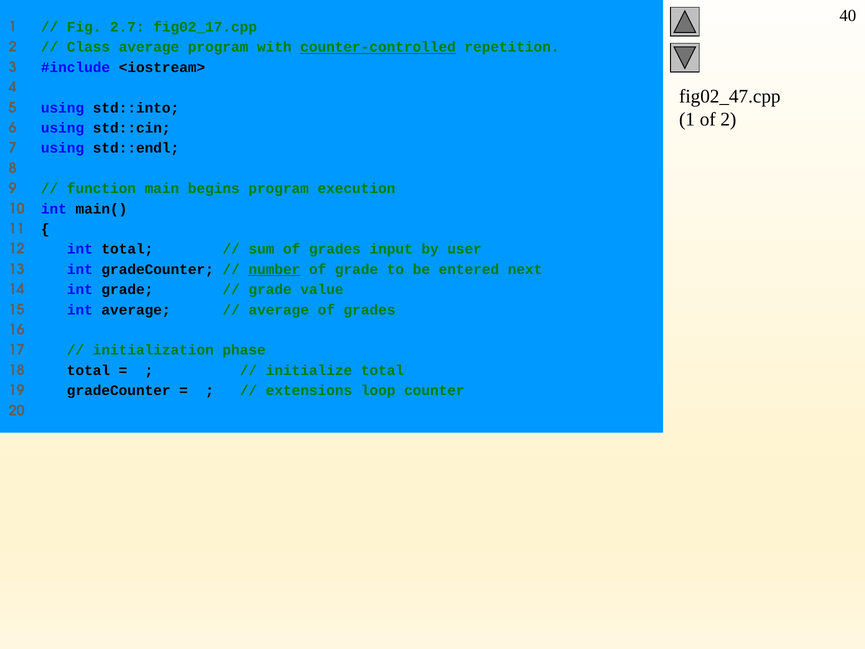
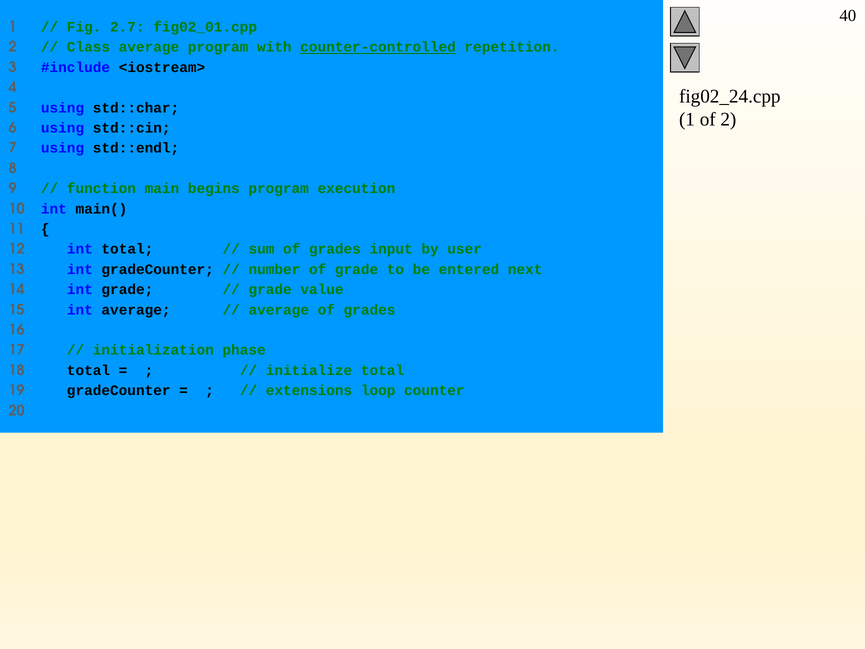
fig02_17.cpp: fig02_17.cpp -> fig02_01.cpp (205, 27)
fig02_47.cpp: fig02_47.cpp -> fig02_24.cpp (730, 96)
std::into: std::into -> std::char (136, 108)
number underline: present -> none (274, 269)
